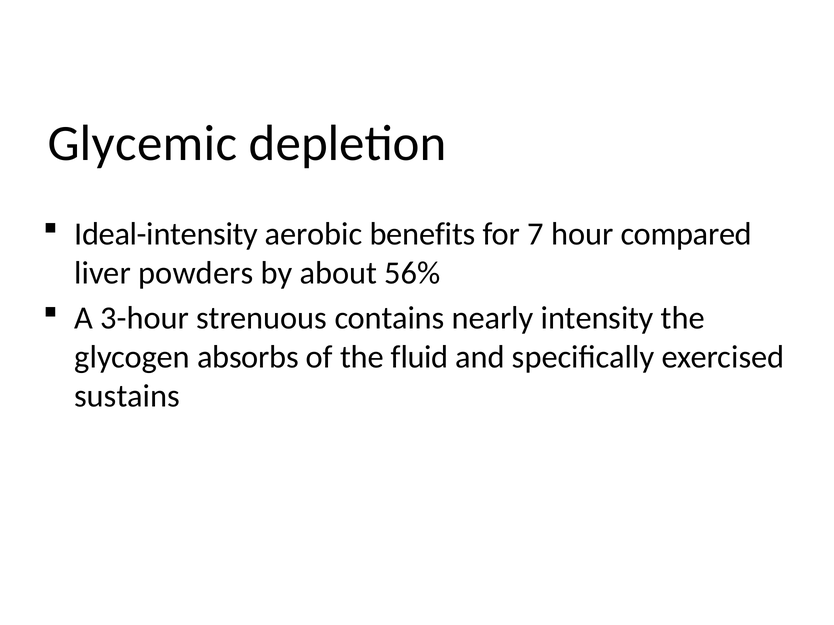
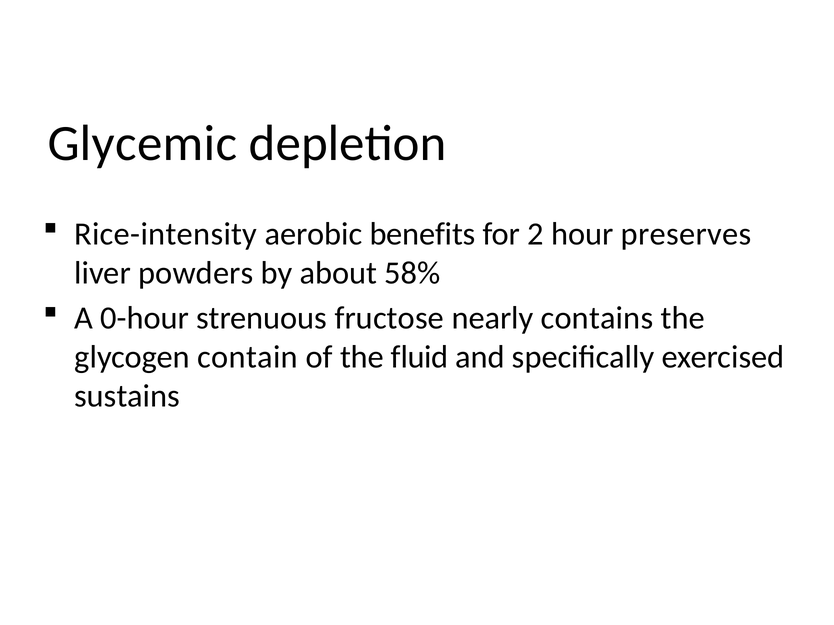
Ideal-intensity: Ideal-intensity -> Rice-intensity (166, 234)
7: 7 -> 2 (536, 234)
compared: compared -> preserves (686, 234)
56%: 56% -> 58% (412, 273)
3-hour: 3-hour -> 0-hour (145, 319)
contains: contains -> fructose (389, 319)
intensity: intensity -> contains (597, 319)
absorbs: absorbs -> contain (248, 357)
